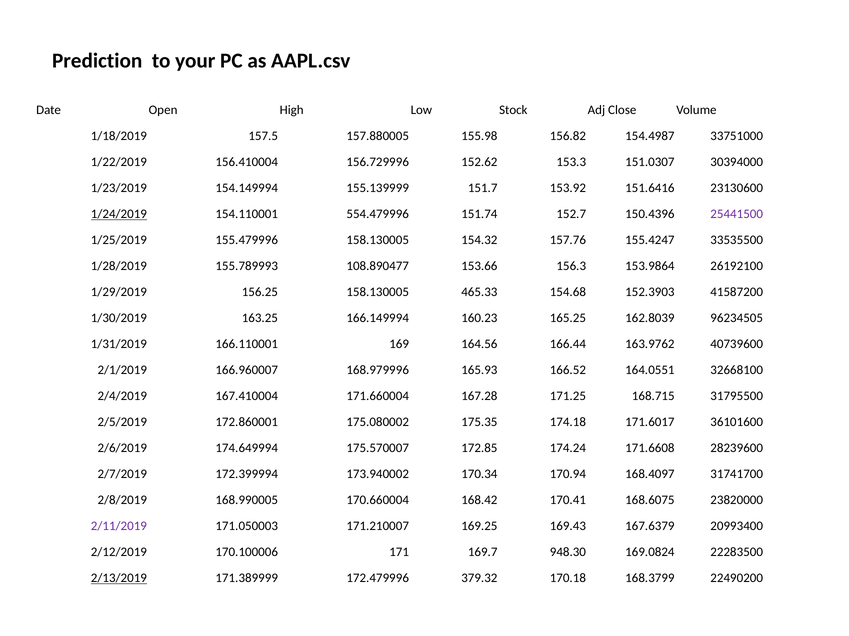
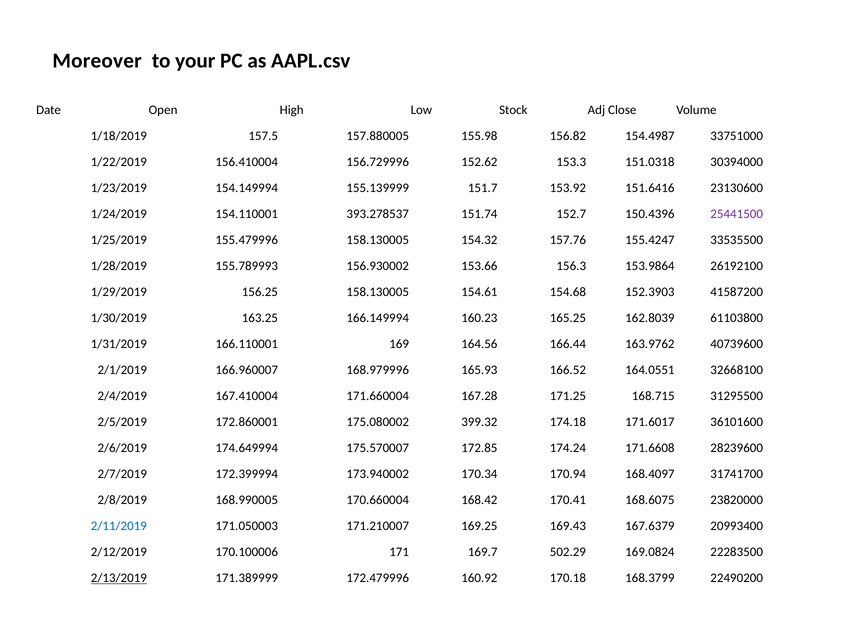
Prediction: Prediction -> Moreover (97, 61)
151.0307: 151.0307 -> 151.0318 (650, 162)
1/24/2019 underline: present -> none (119, 214)
554.479996: 554.479996 -> 393.278537 (378, 214)
108.890477: 108.890477 -> 156.930002 (378, 266)
465.33: 465.33 -> 154.61 (479, 292)
96234505: 96234505 -> 61103800 (737, 319)
31795500: 31795500 -> 31295500 (737, 397)
175.35: 175.35 -> 399.32 (479, 423)
2/11/2019 colour: purple -> blue (119, 527)
948.30: 948.30 -> 502.29 (568, 553)
379.32: 379.32 -> 160.92 (479, 579)
